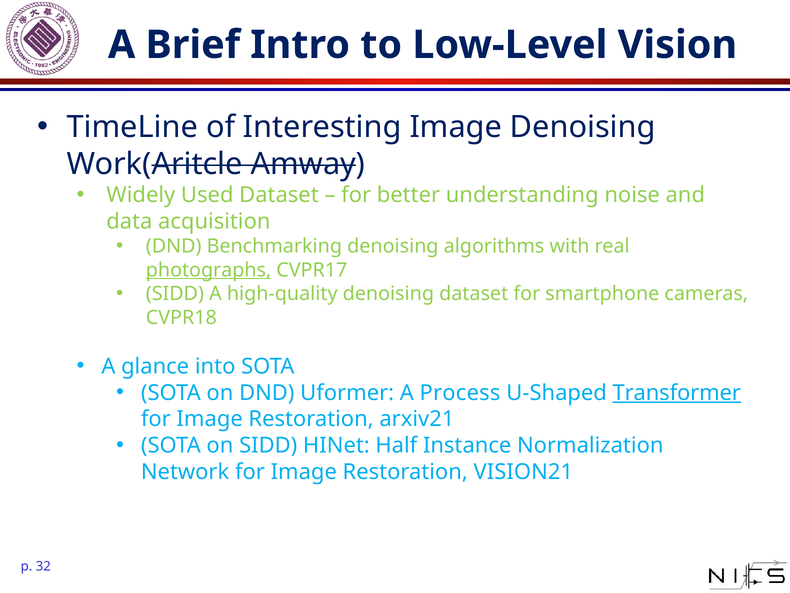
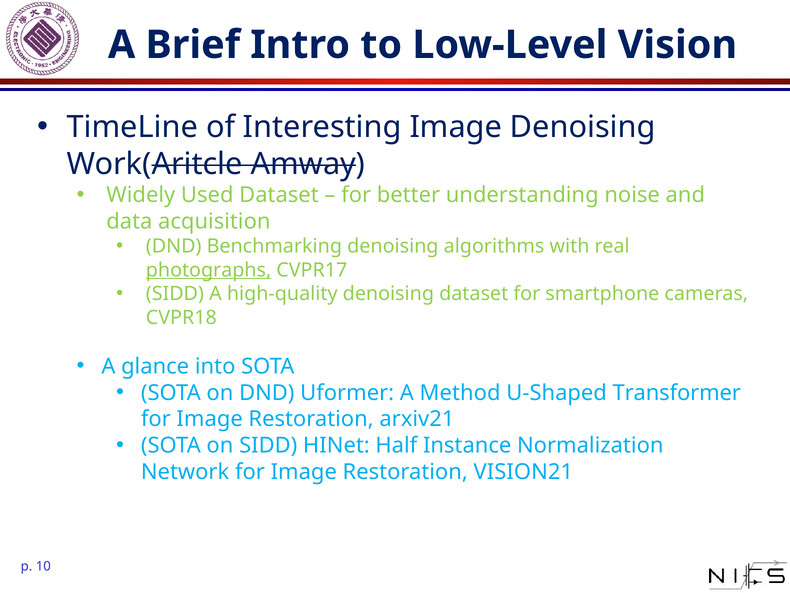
Process: Process -> Method (460, 393)
Transformer underline: present -> none (677, 393)
32: 32 -> 10 (43, 566)
